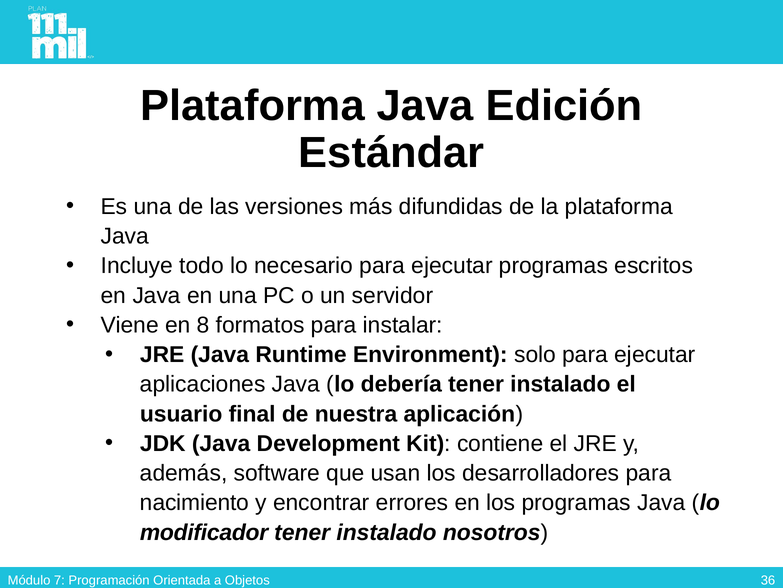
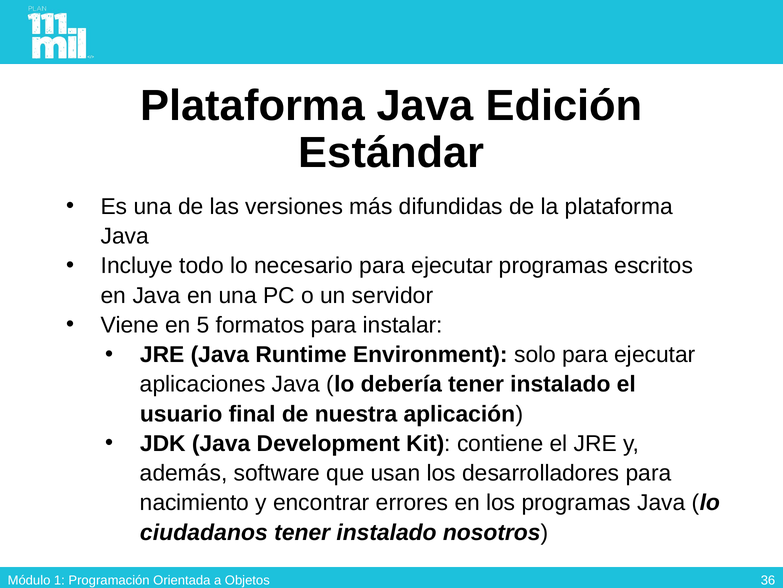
8: 8 -> 5 (203, 325)
modificador: modificador -> ciudadanos (204, 532)
7: 7 -> 1 (59, 580)
